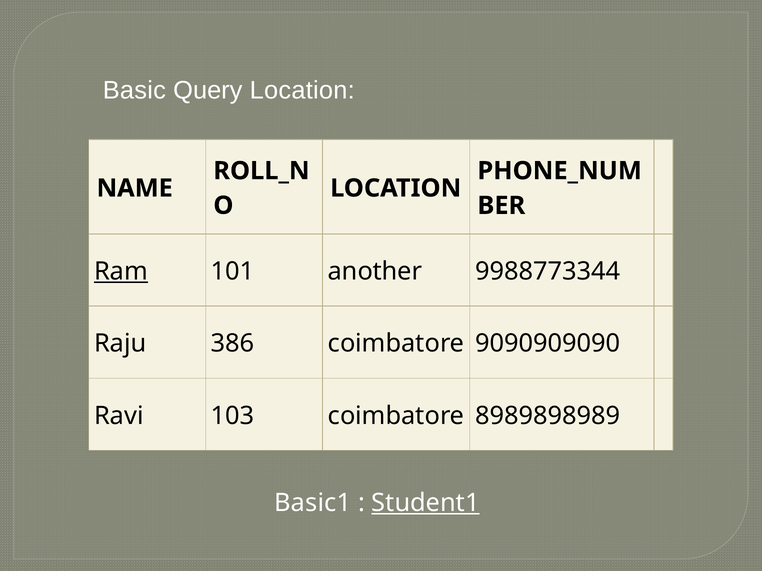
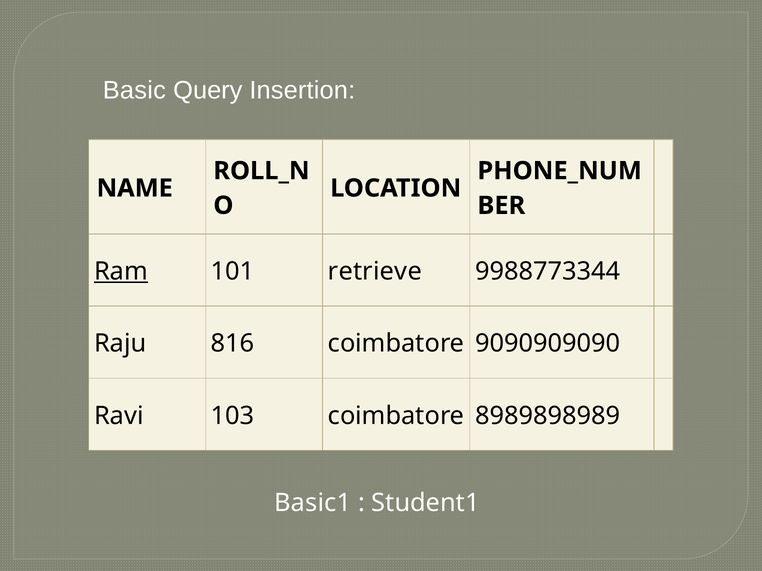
Query Location: Location -> Insertion (302, 91)
another: another -> retrieve (375, 272)
386: 386 -> 816 (233, 344)
Student1 underline: present -> none (426, 503)
